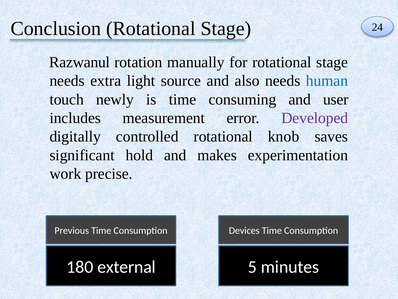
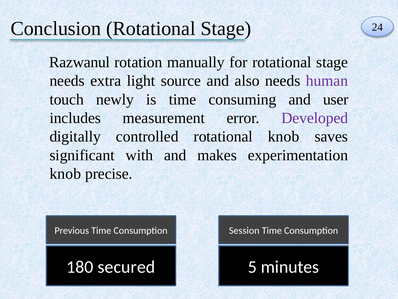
human colour: blue -> purple (327, 81)
hold: hold -> with (139, 155)
work: work -> knob (65, 174)
Devices: Devices -> Session (244, 230)
external: external -> secured (126, 267)
